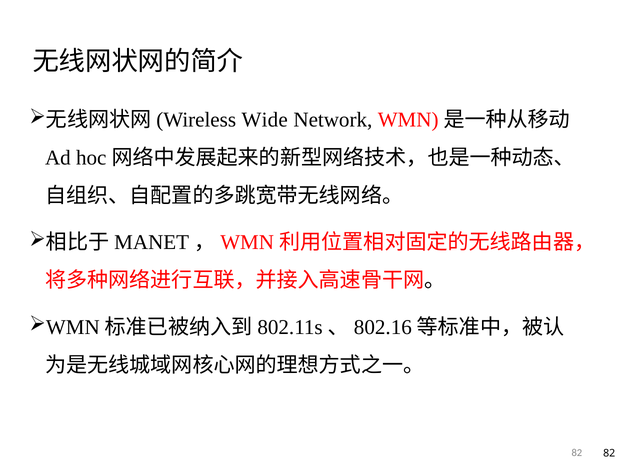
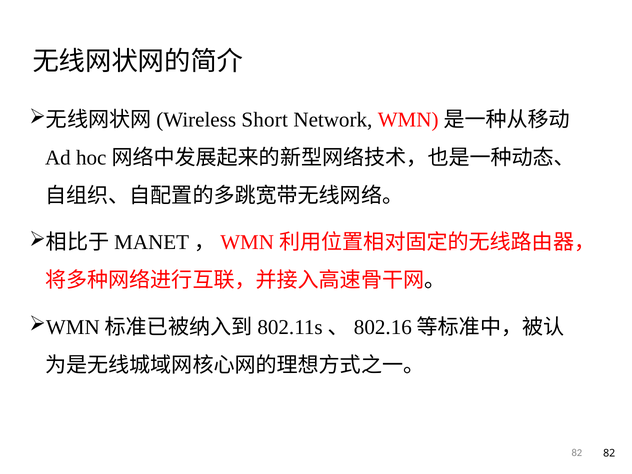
Wide: Wide -> Short (265, 120)
